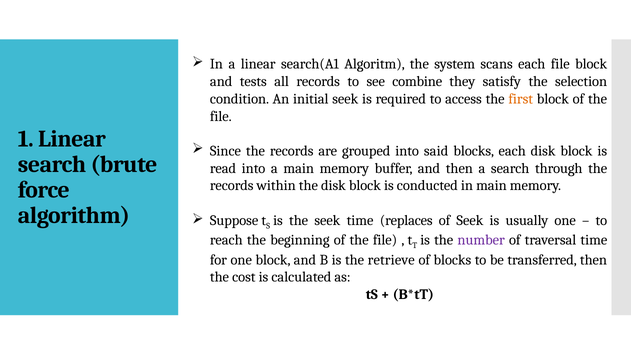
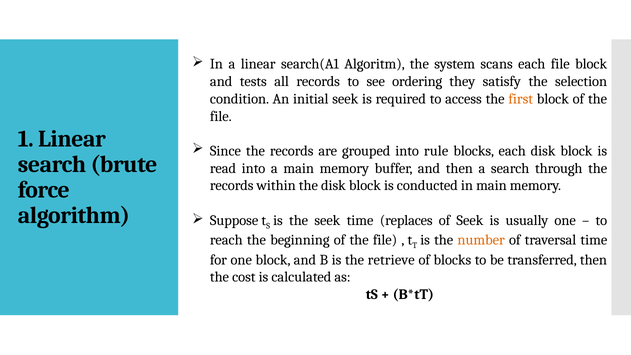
combine: combine -> ordering (417, 82)
said: said -> rule (436, 151)
number colour: purple -> orange (481, 240)
